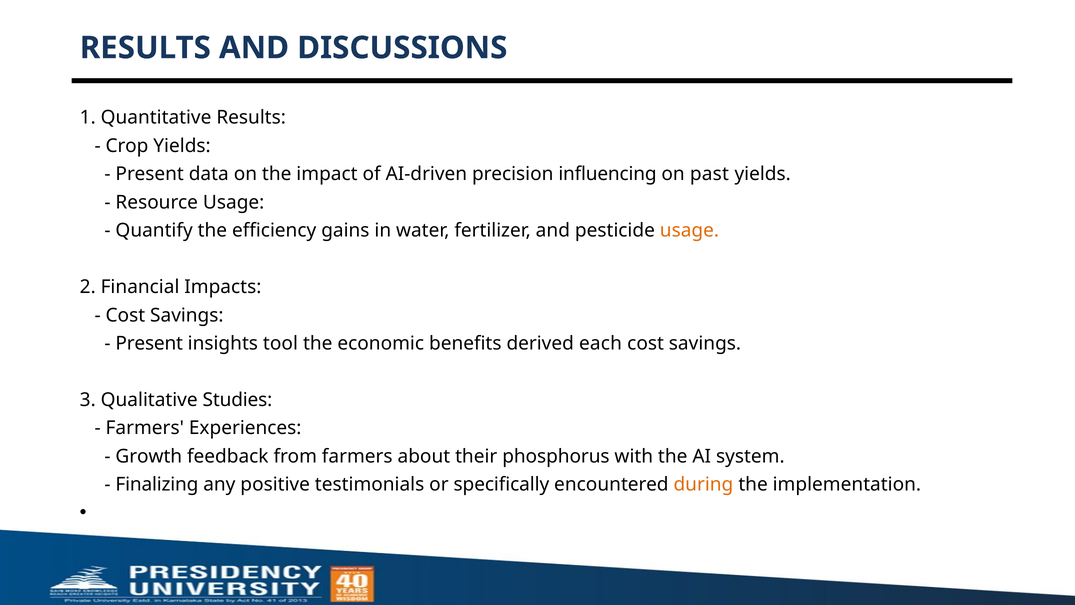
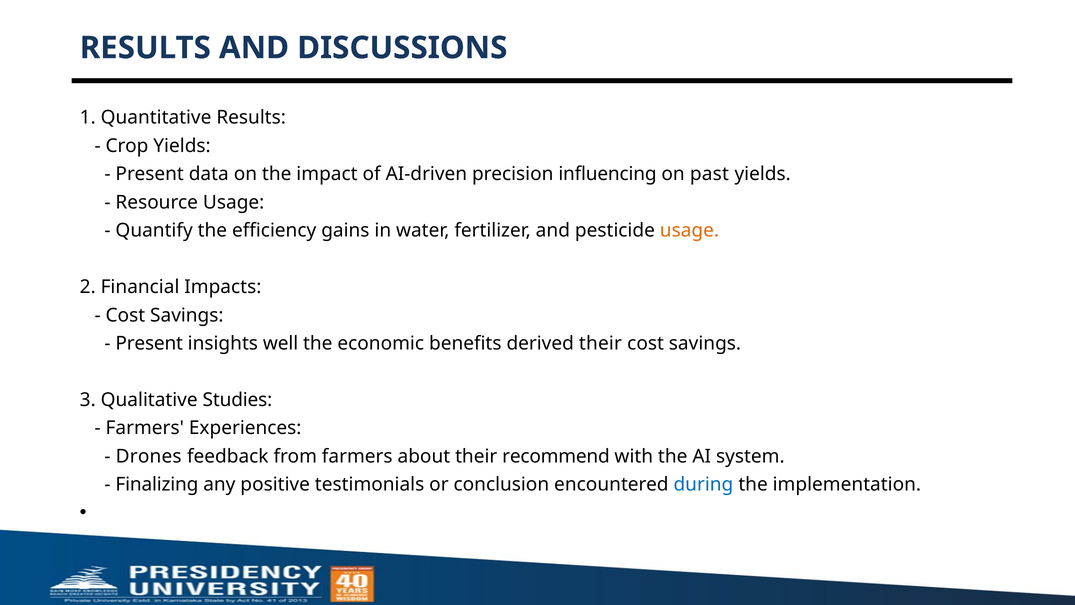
tool: tool -> well (281, 343)
derived each: each -> their (600, 343)
Growth: Growth -> Drones (149, 456)
phosphorus: phosphorus -> recommend (556, 456)
specifically: specifically -> conclusion (501, 484)
during colour: orange -> blue (703, 484)
